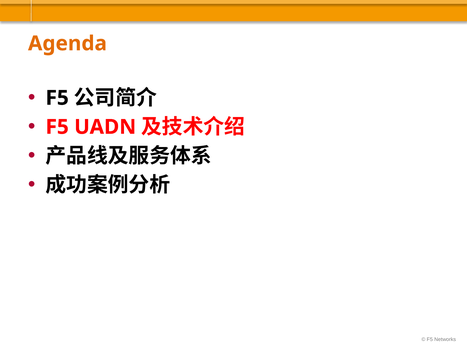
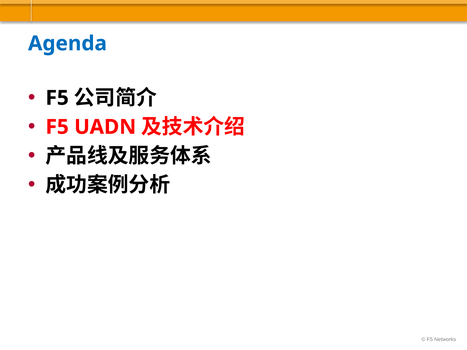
Agenda colour: orange -> blue (67, 44)
